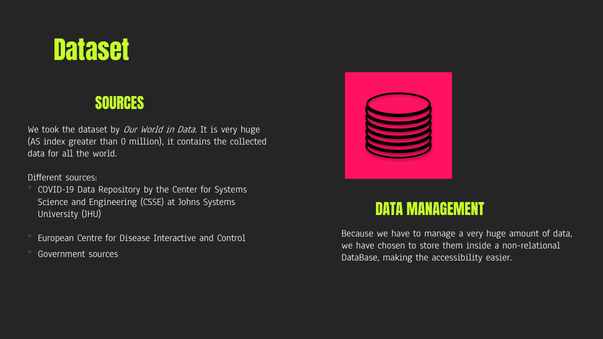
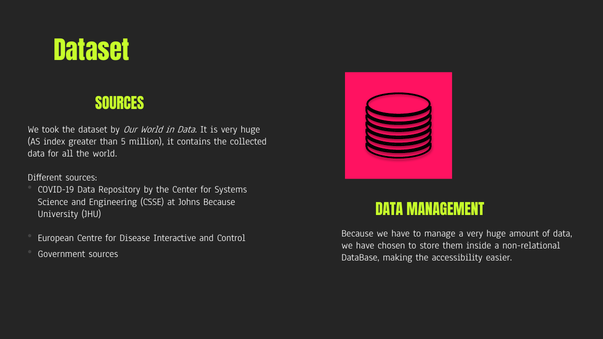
0: 0 -> 5 (123, 142)
Johns Systems: Systems -> Because (219, 202)
